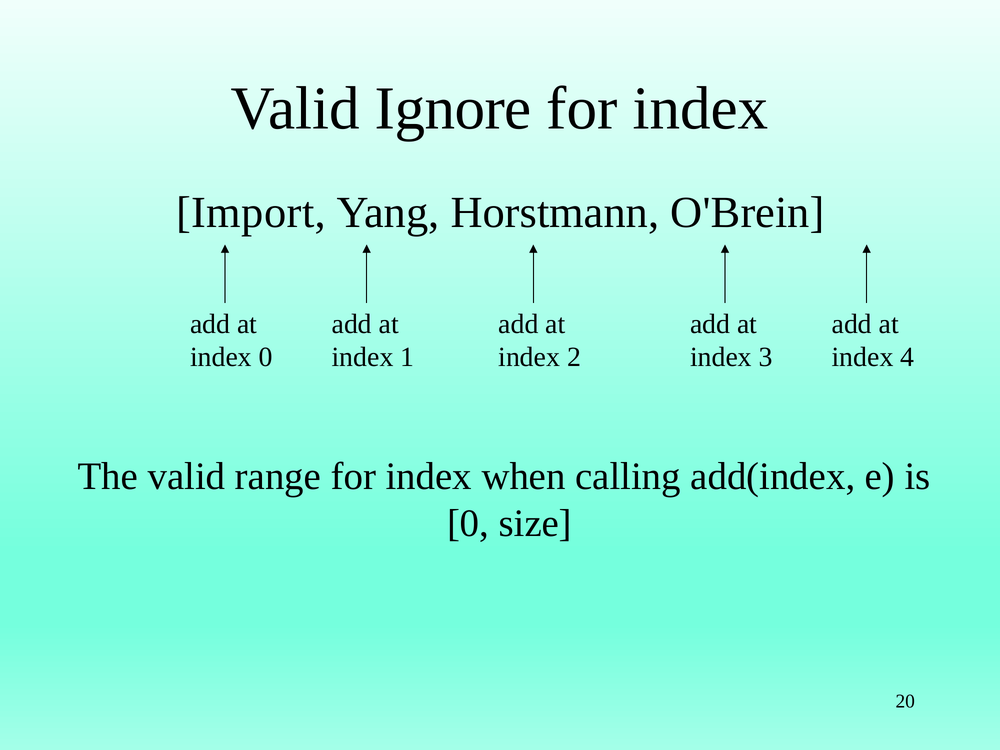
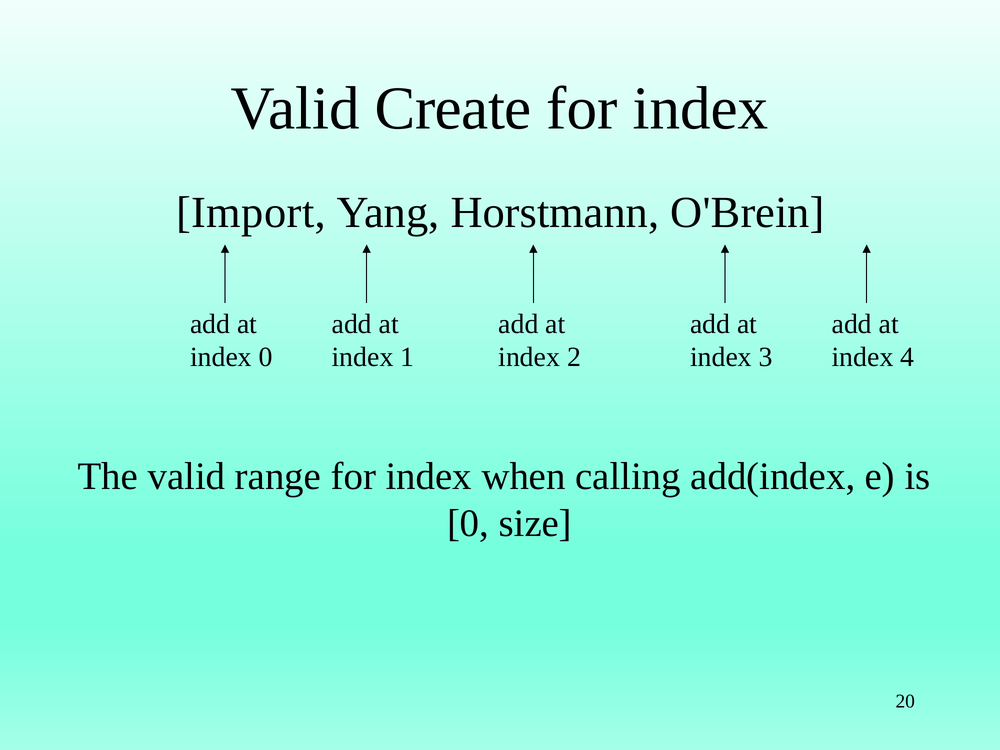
Ignore: Ignore -> Create (453, 108)
